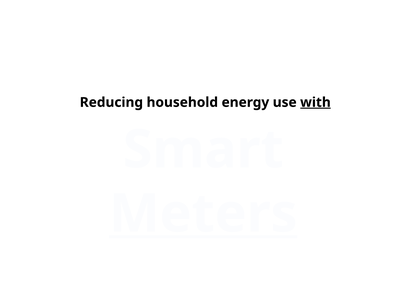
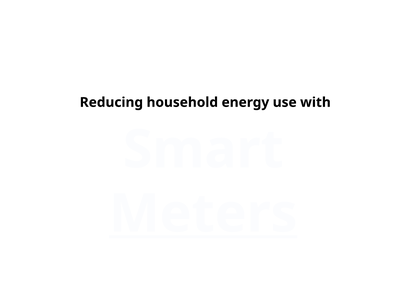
with underline: present -> none (315, 103)
